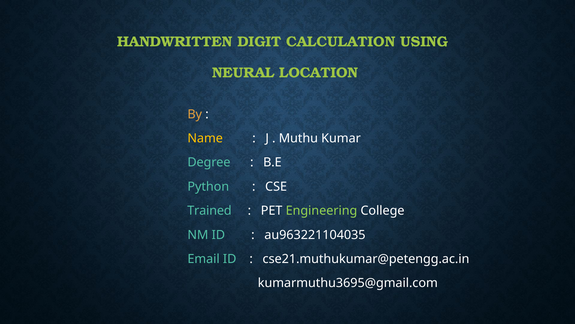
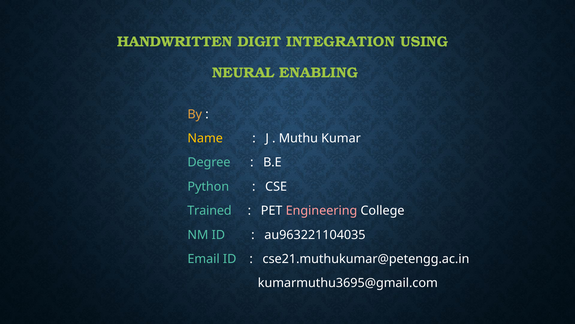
CALCULATION: CALCULATION -> INTEGRATION (341, 42)
LOCATION: LOCATION -> ENABLING (319, 73)
Engineering colour: light green -> pink (321, 210)
